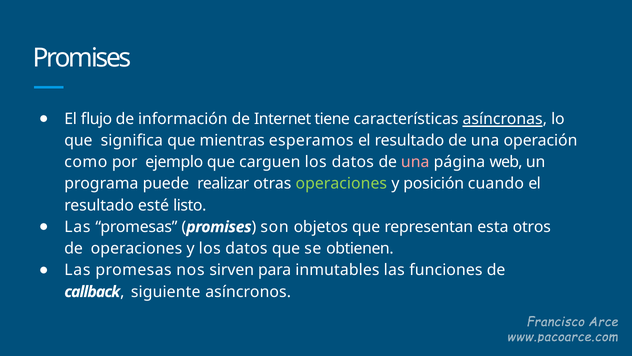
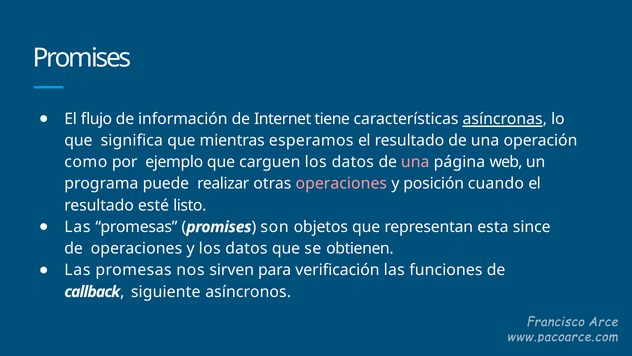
operaciones colour: light green -> pink (341, 184)
otros: otros -> since (532, 227)
inmutables: inmutables -> veriﬁcación (337, 270)
